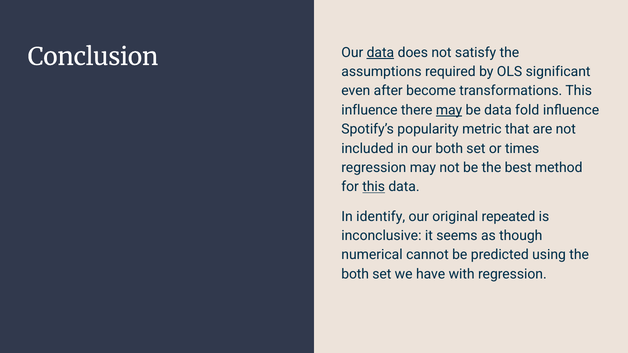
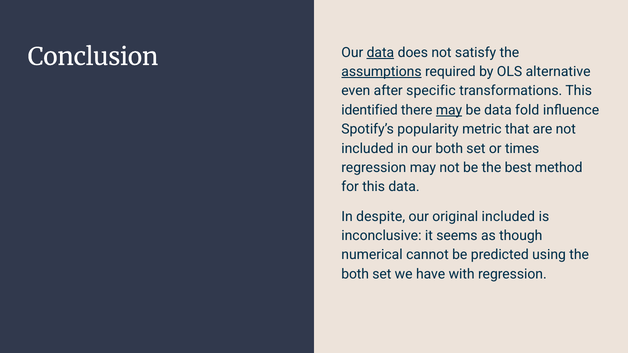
assumptions underline: none -> present (381, 72)
significant: significant -> alternative (558, 72)
become: become -> specific (431, 91)
influence: influence -> identified (370, 110)
this underline: present -> none (374, 187)
identify: identify -> despite (381, 217)
original repeated: repeated -> included (508, 217)
